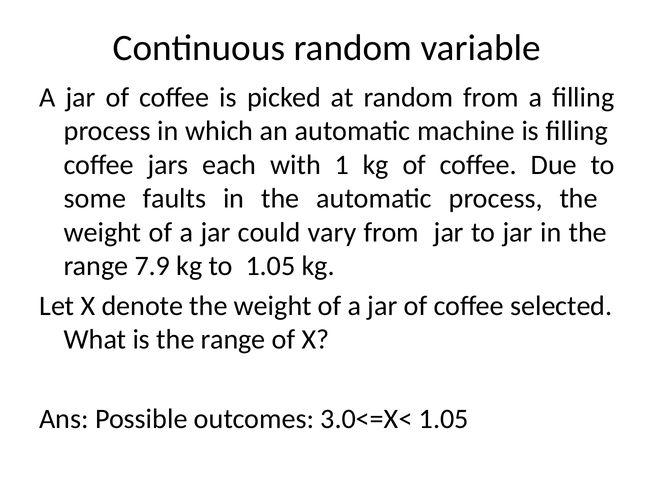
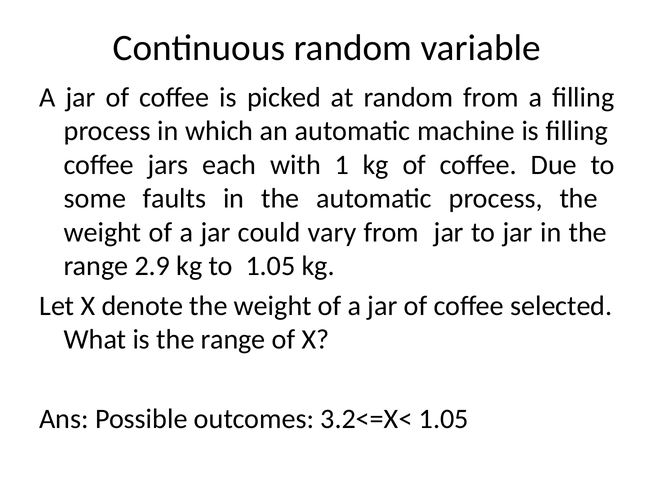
7.9: 7.9 -> 2.9 (152, 266)
3.0<=X<: 3.0<=X< -> 3.2<=X< (367, 419)
